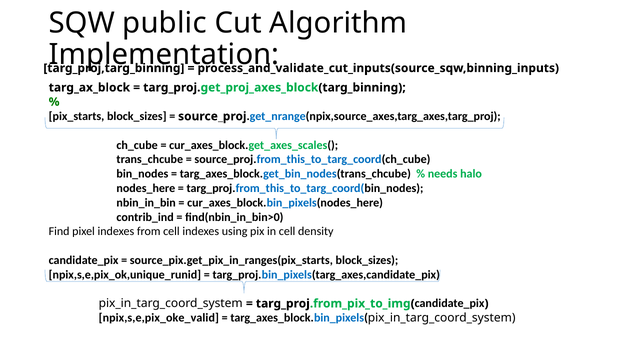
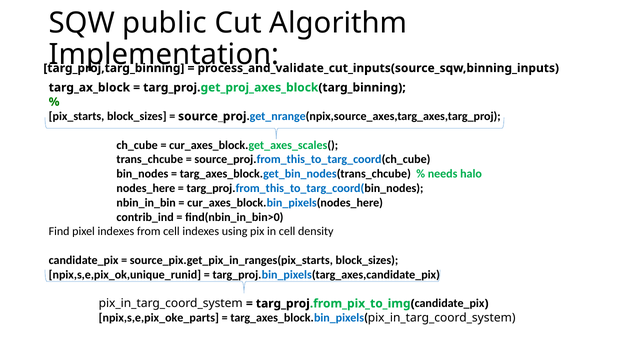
npix,s,e,pix_oke_valid: npix,s,e,pix_oke_valid -> npix,s,e,pix_oke_parts (159, 318)
